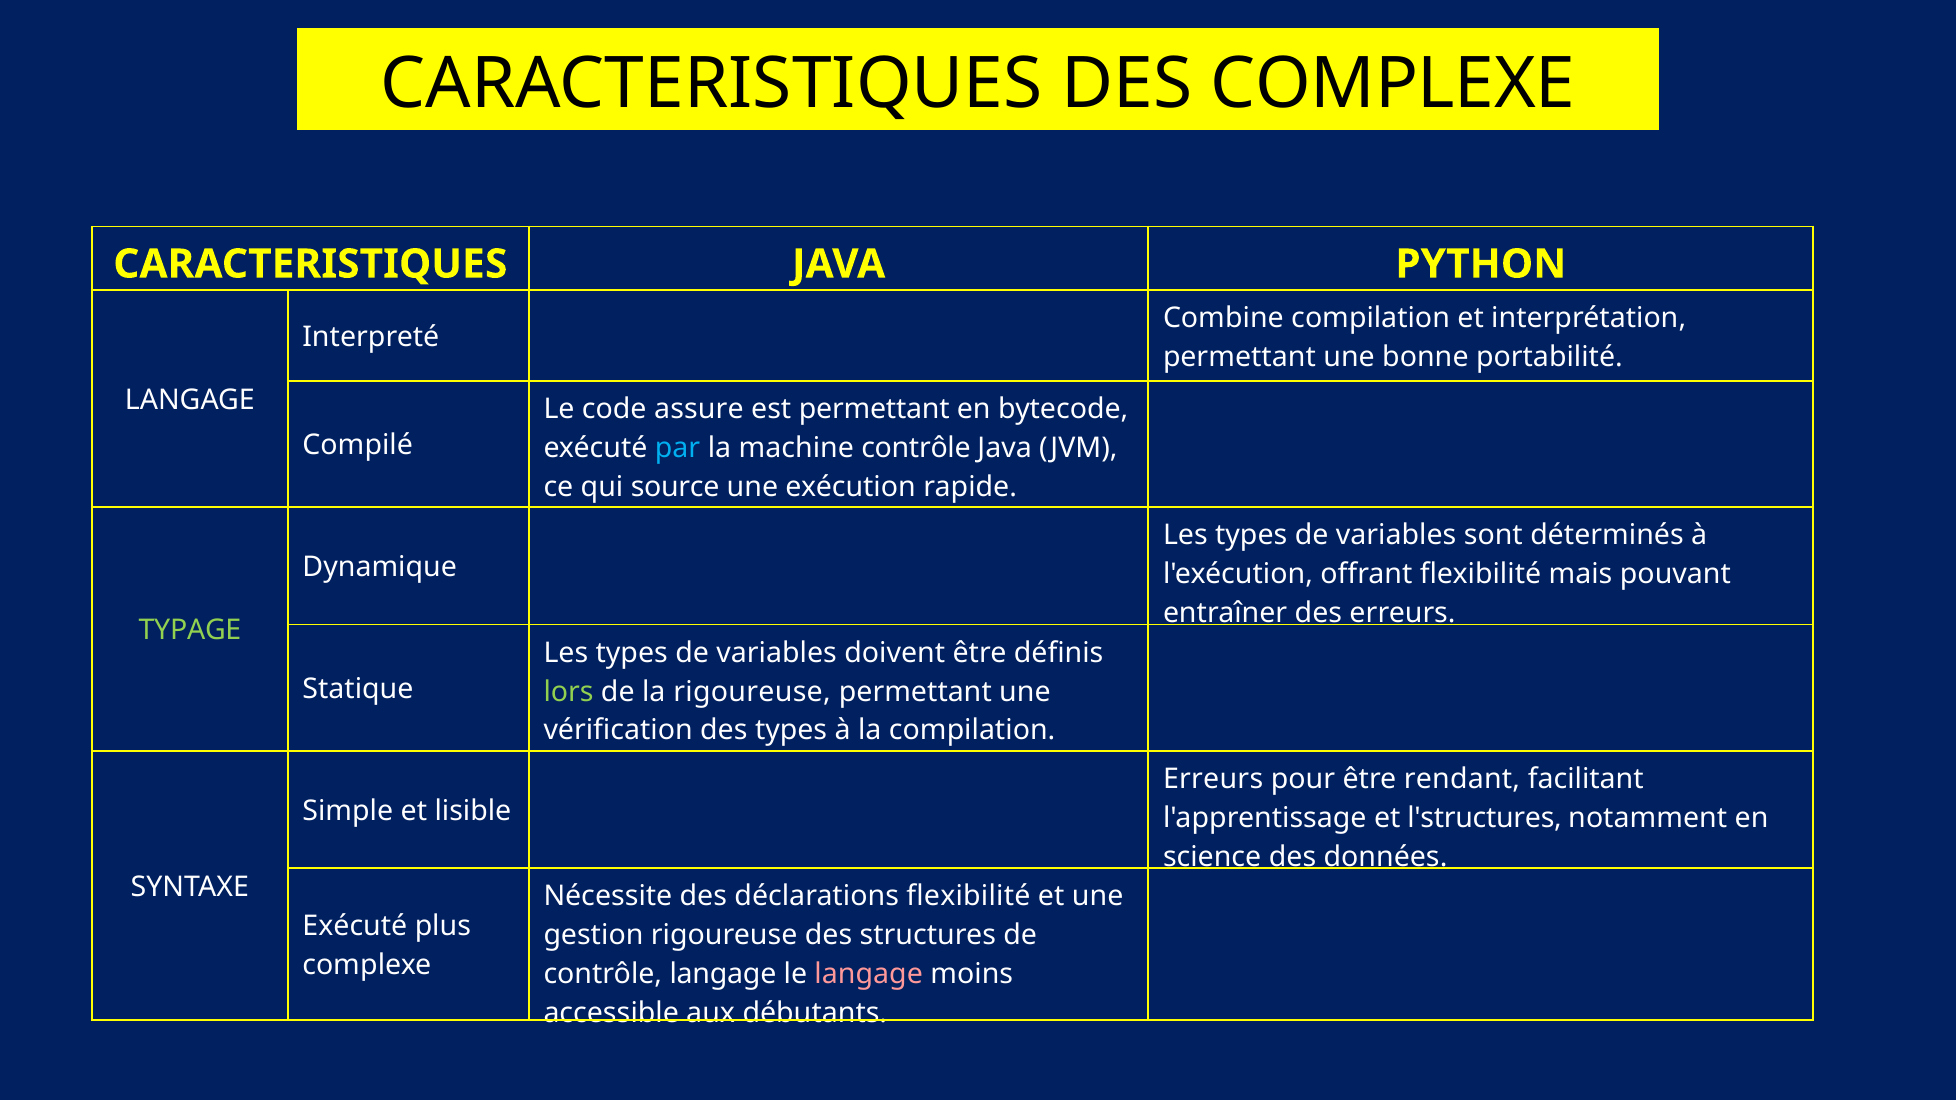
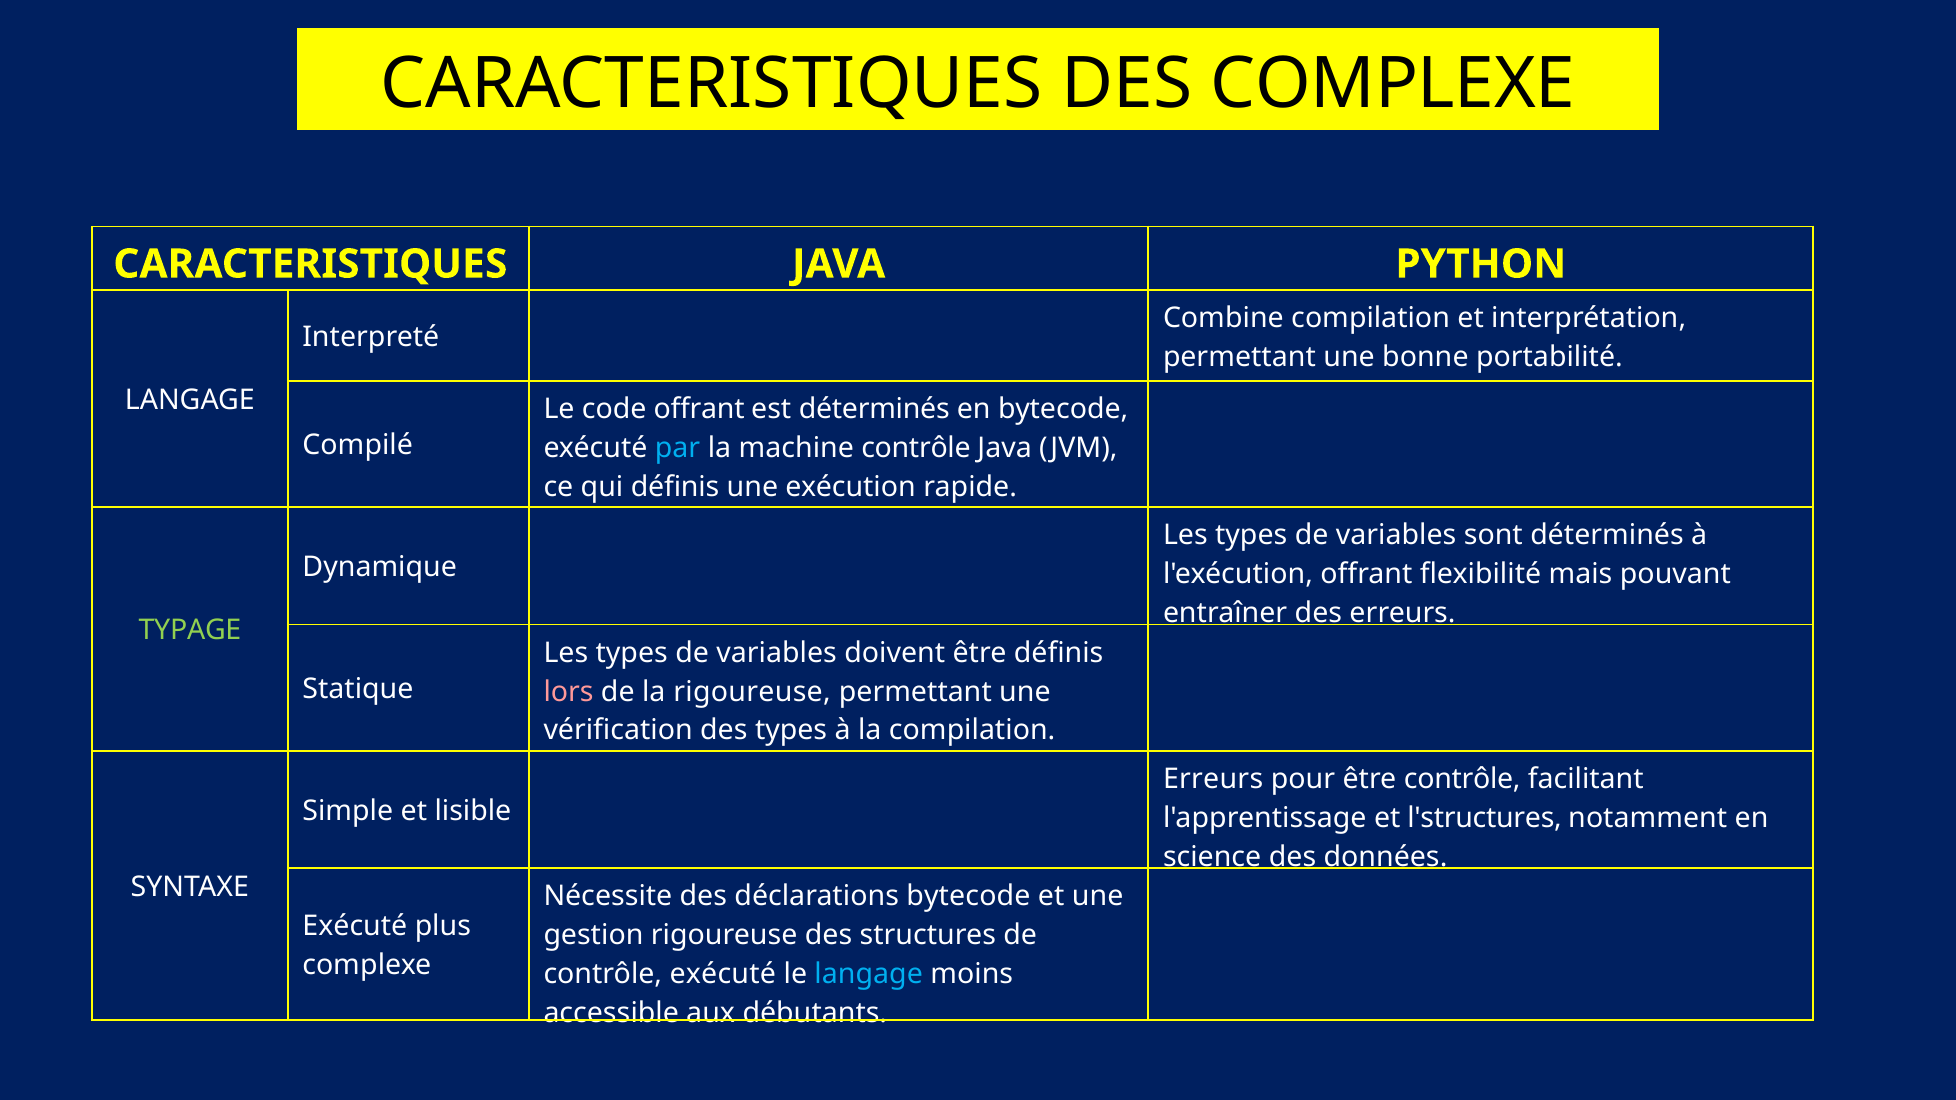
code assure: assure -> offrant (699, 409)
est permettant: permettant -> déterminés (874, 409)
qui source: source -> définis (675, 487)
lors colour: light green -> pink (569, 692)
être rendant: rendant -> contrôle (1462, 779)
déclarations flexibilité: flexibilité -> bytecode (968, 897)
contrôle langage: langage -> exécuté (723, 974)
langage colour: pink -> light blue (869, 974)
